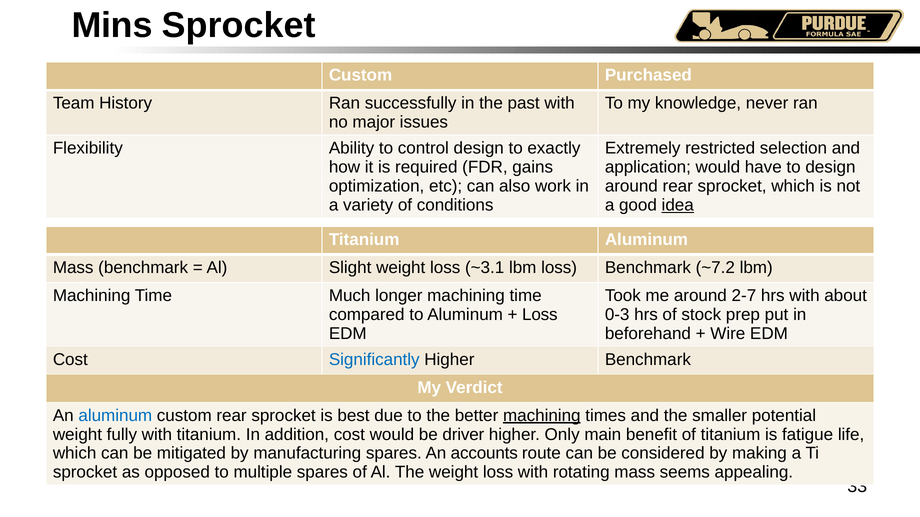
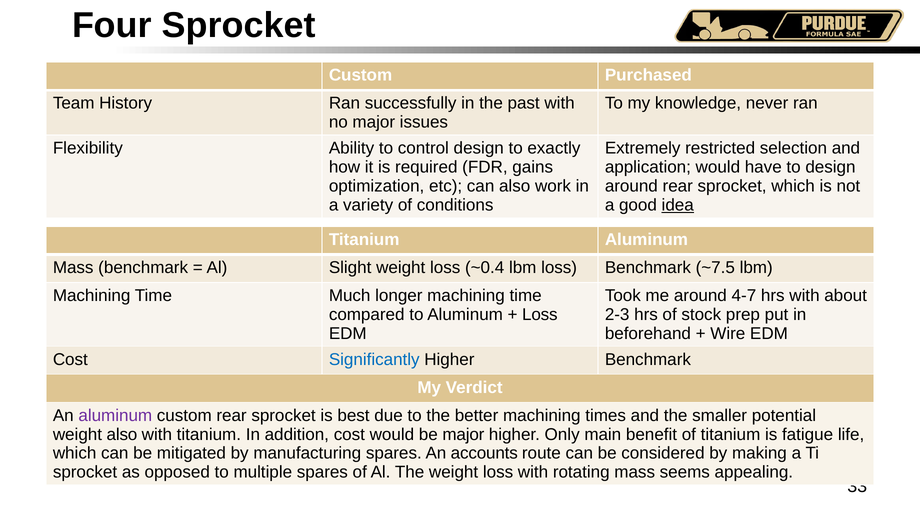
Mins: Mins -> Four (112, 25)
~3.1: ~3.1 -> ~0.4 (485, 268)
~7.2: ~7.2 -> ~7.5 (715, 268)
2-7: 2-7 -> 4-7 (744, 296)
0-3: 0-3 -> 2-3 (617, 315)
aluminum colour: blue -> purple (115, 416)
machining underline: present -> none (542, 416)
weight fully: fully -> also (122, 435)
be driver: driver -> major (463, 435)
